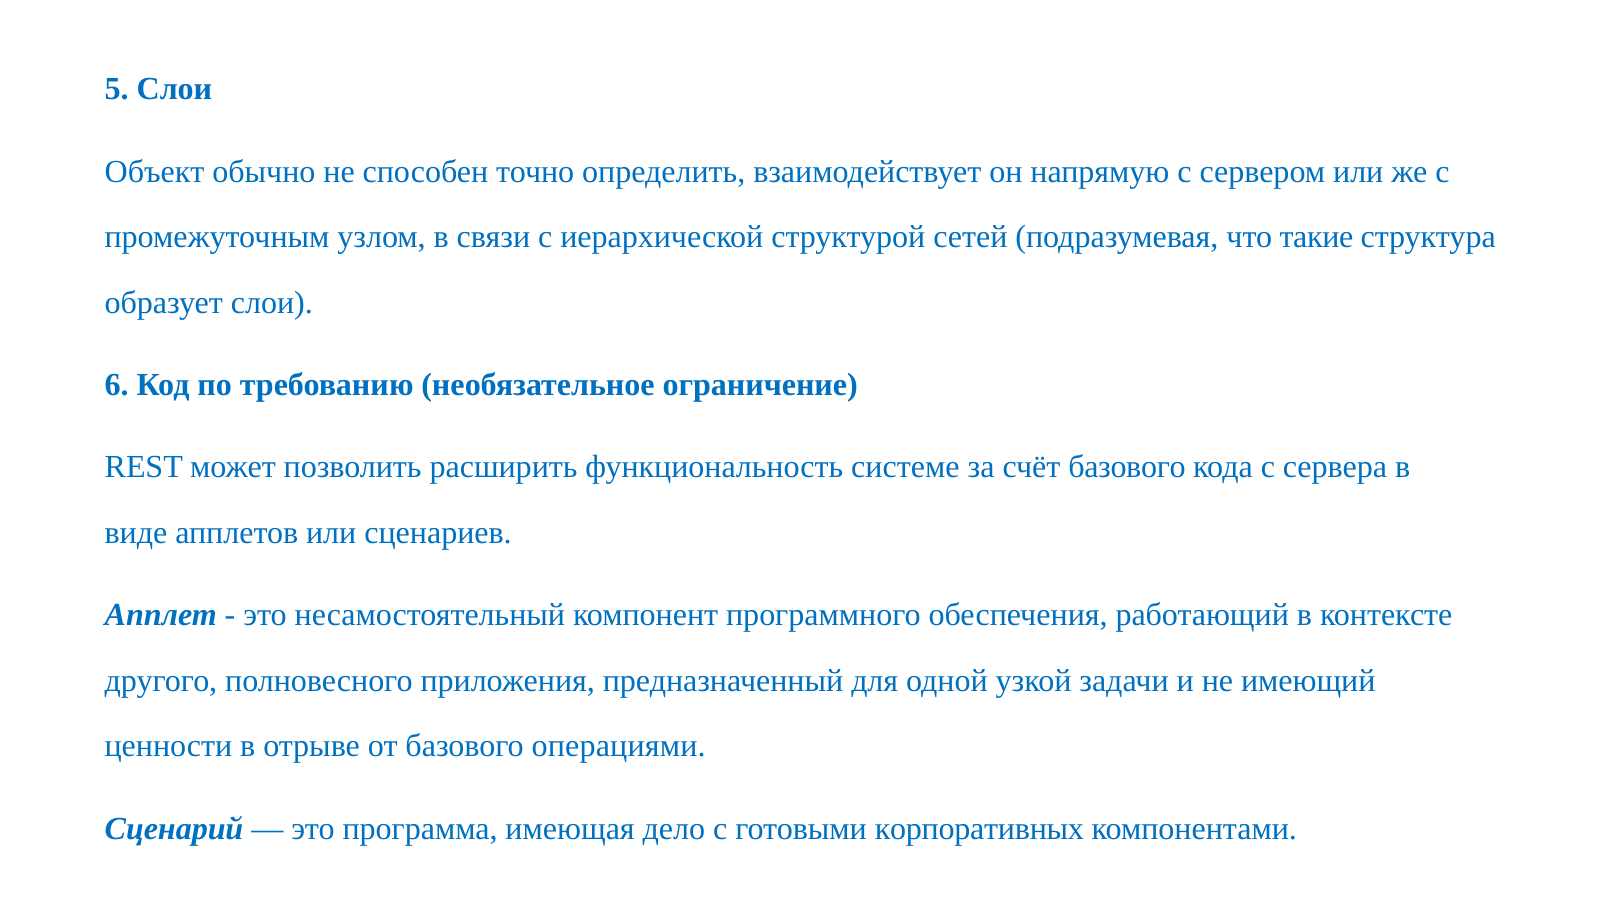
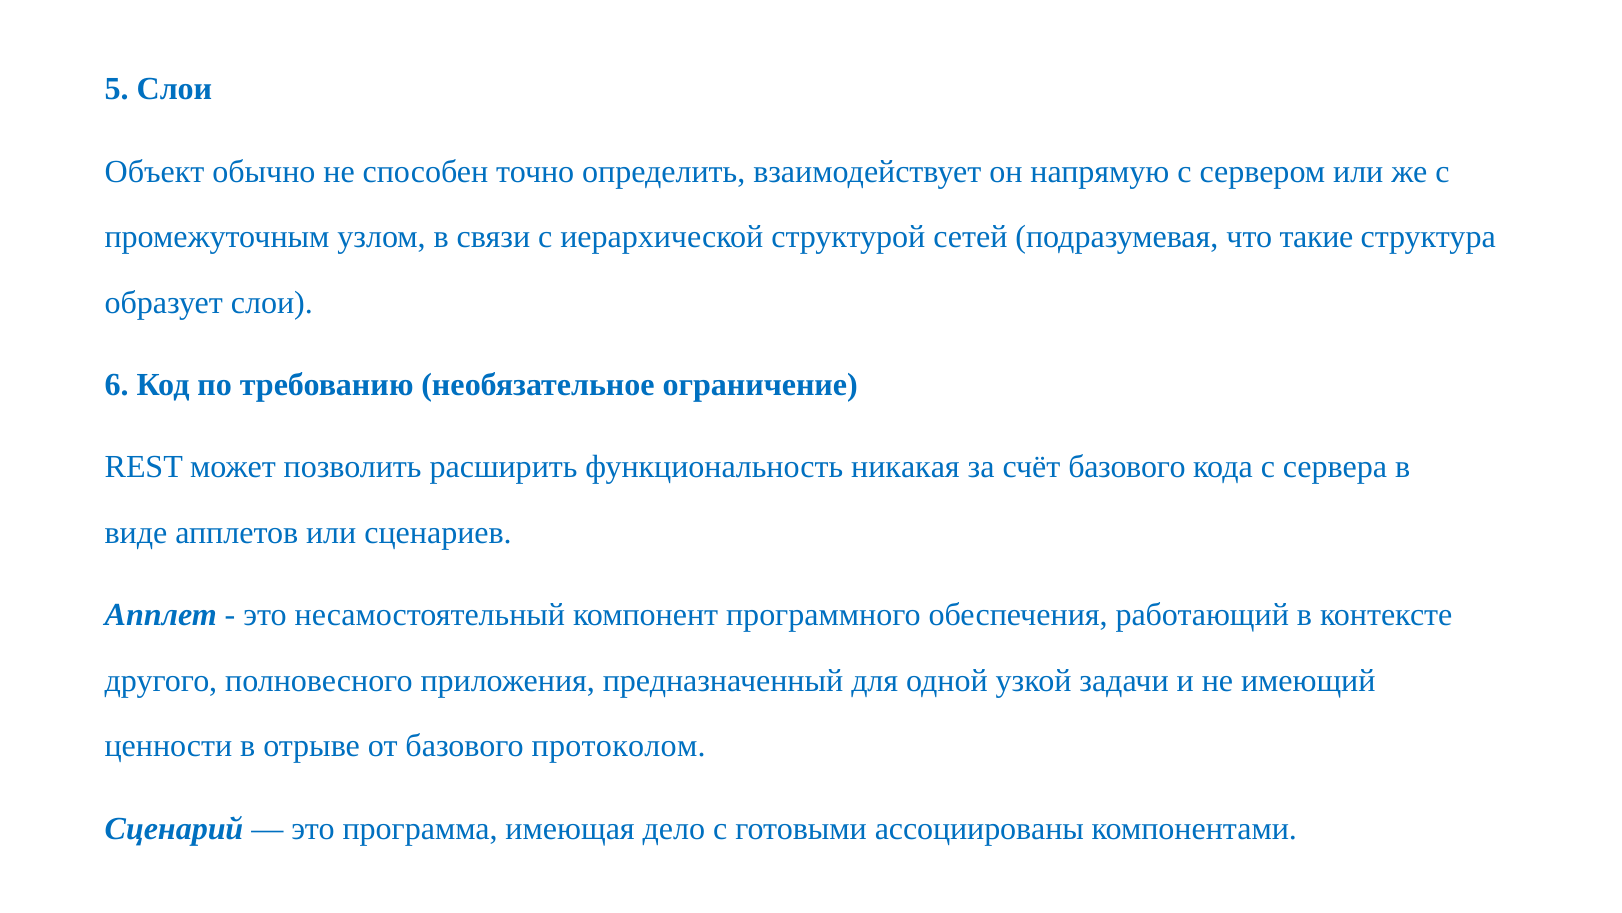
системе: системе -> никакая (905, 467)
операциями: операциями -> протоколом (619, 746)
корпоративных: корпоративных -> ассоциированы (979, 828)
